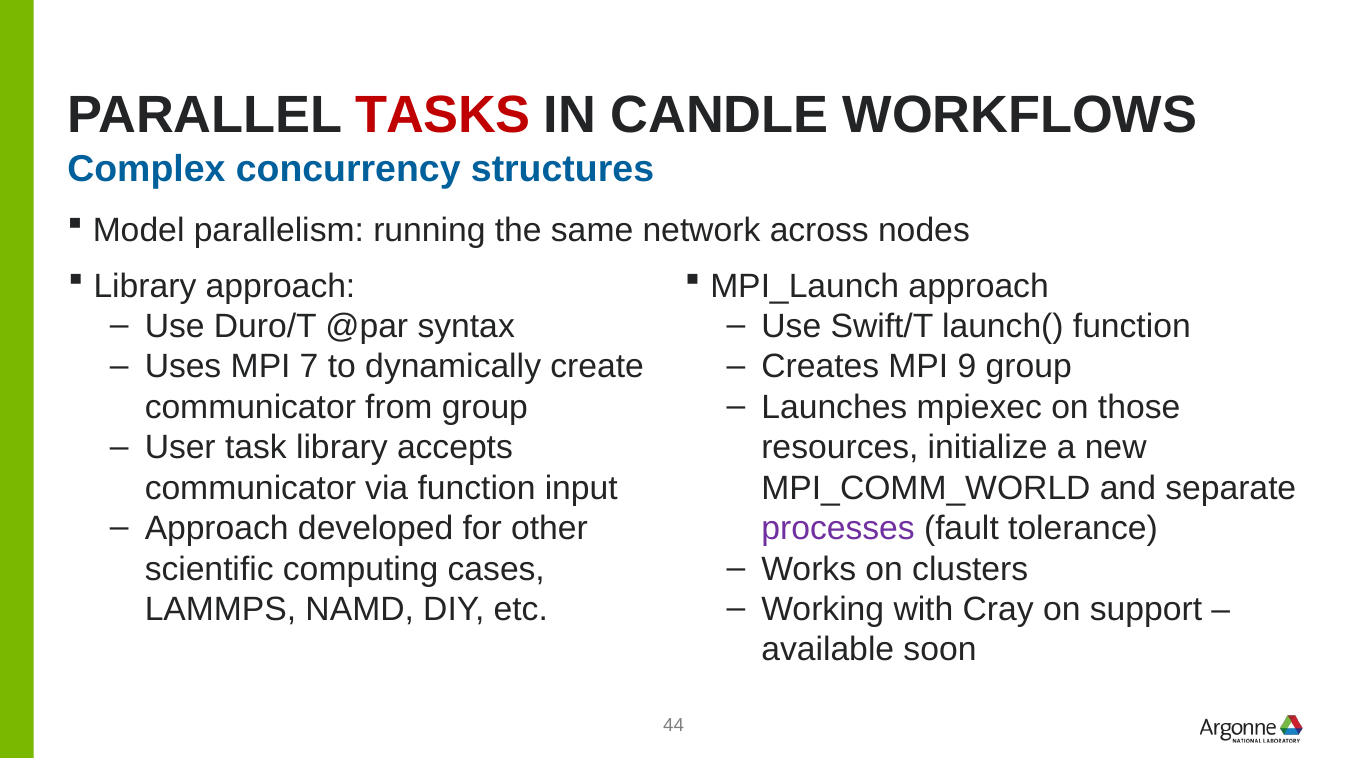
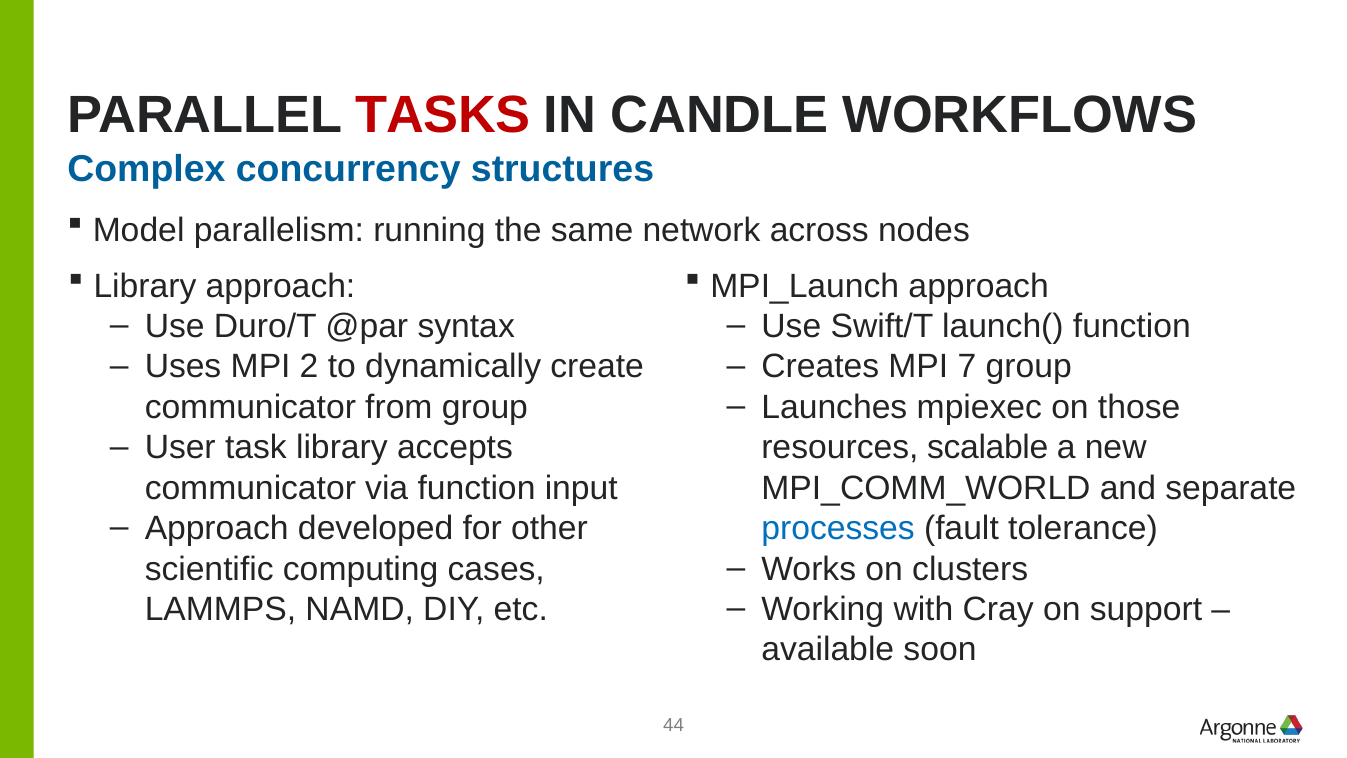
7: 7 -> 2 (309, 367)
9: 9 -> 7 (967, 367)
initialize: initialize -> scalable (988, 448)
processes colour: purple -> blue (838, 528)
